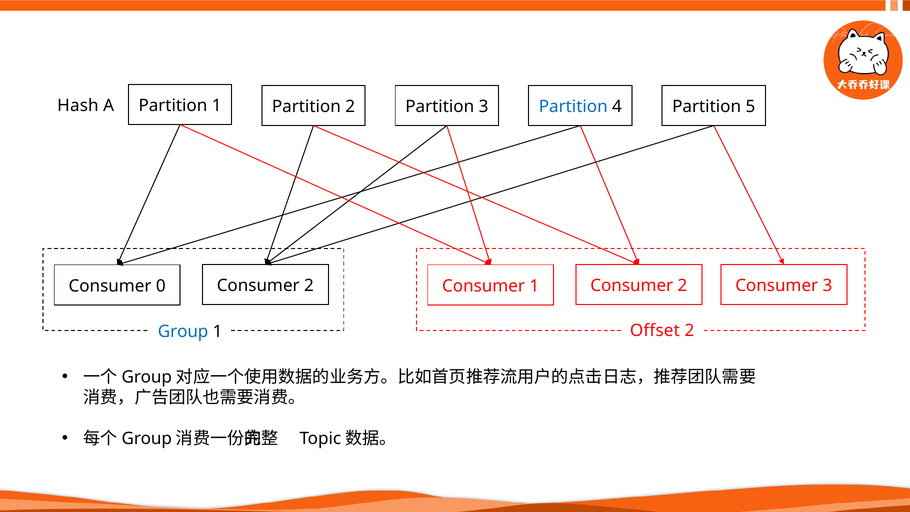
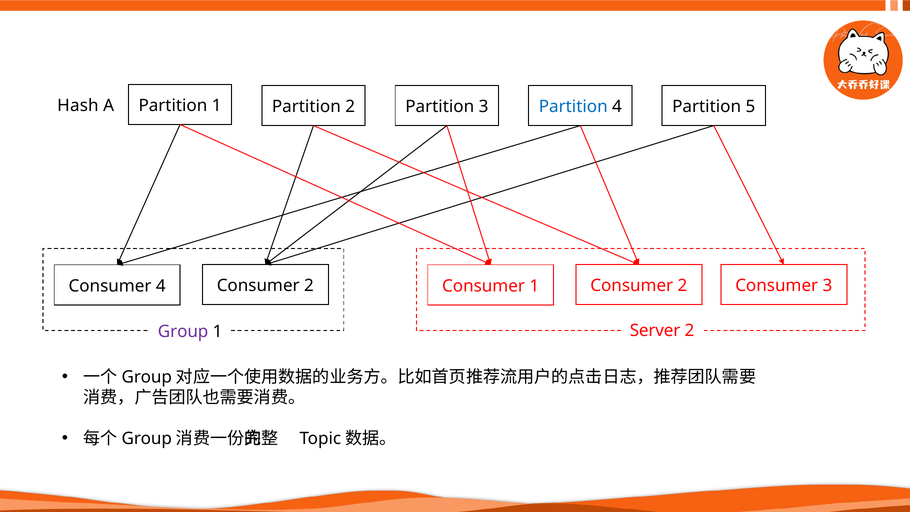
Consumer 0: 0 -> 4 (161, 286)
Offset: Offset -> Server (655, 331)
Group colour: blue -> purple (183, 332)
